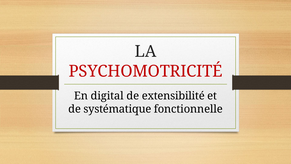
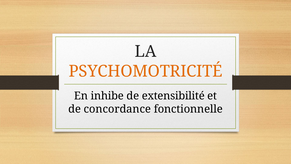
PSYCHOMOTRICITÉ colour: red -> orange (146, 71)
digital: digital -> inhibe (107, 96)
systématique: systématique -> concordance (117, 109)
